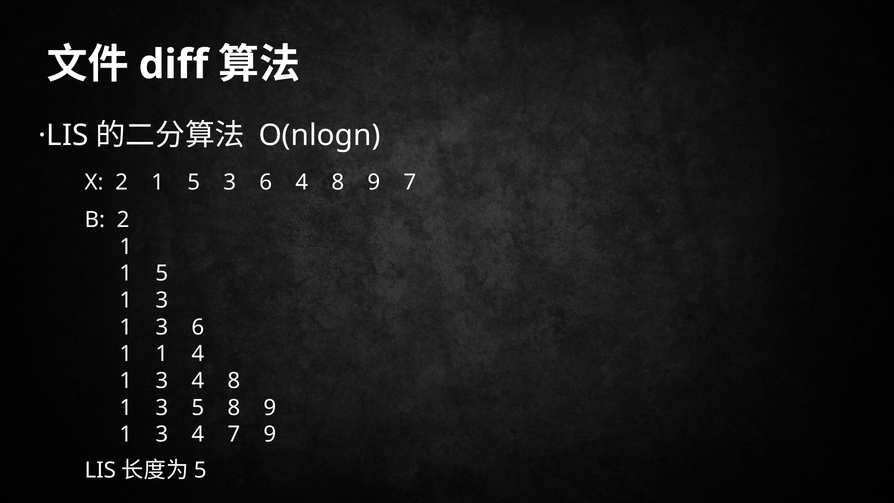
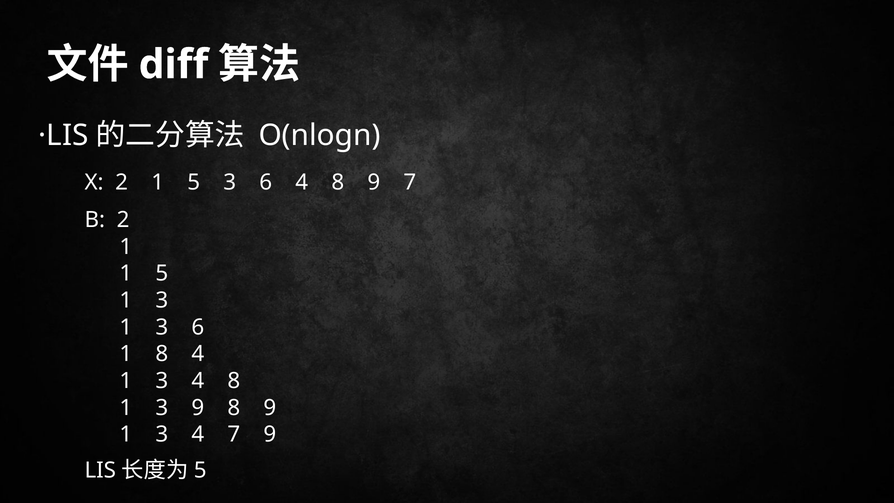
1: 1 -> 8 (162, 354)
3 5: 5 -> 9 (198, 408)
